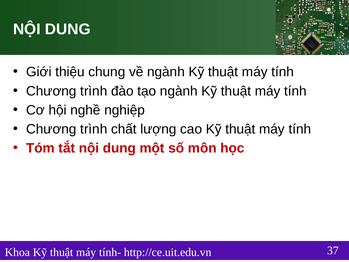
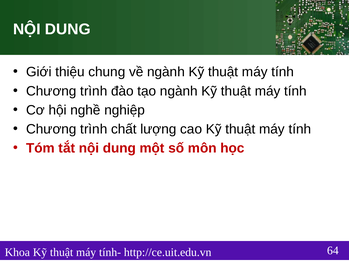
37: 37 -> 64 (333, 250)
